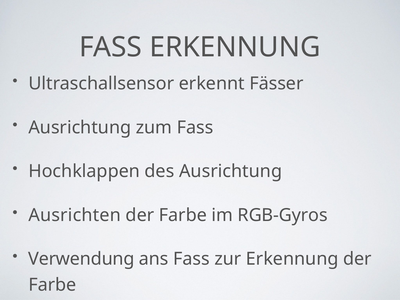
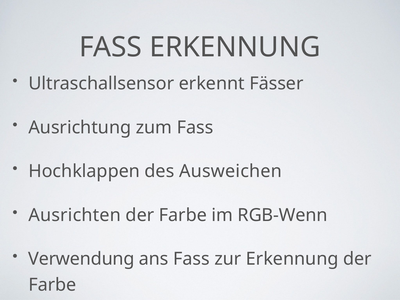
des Ausrichtung: Ausrichtung -> Ausweichen (231, 171)
RGB-Gyros: RGB-Gyros -> RGB-Wenn (283, 215)
